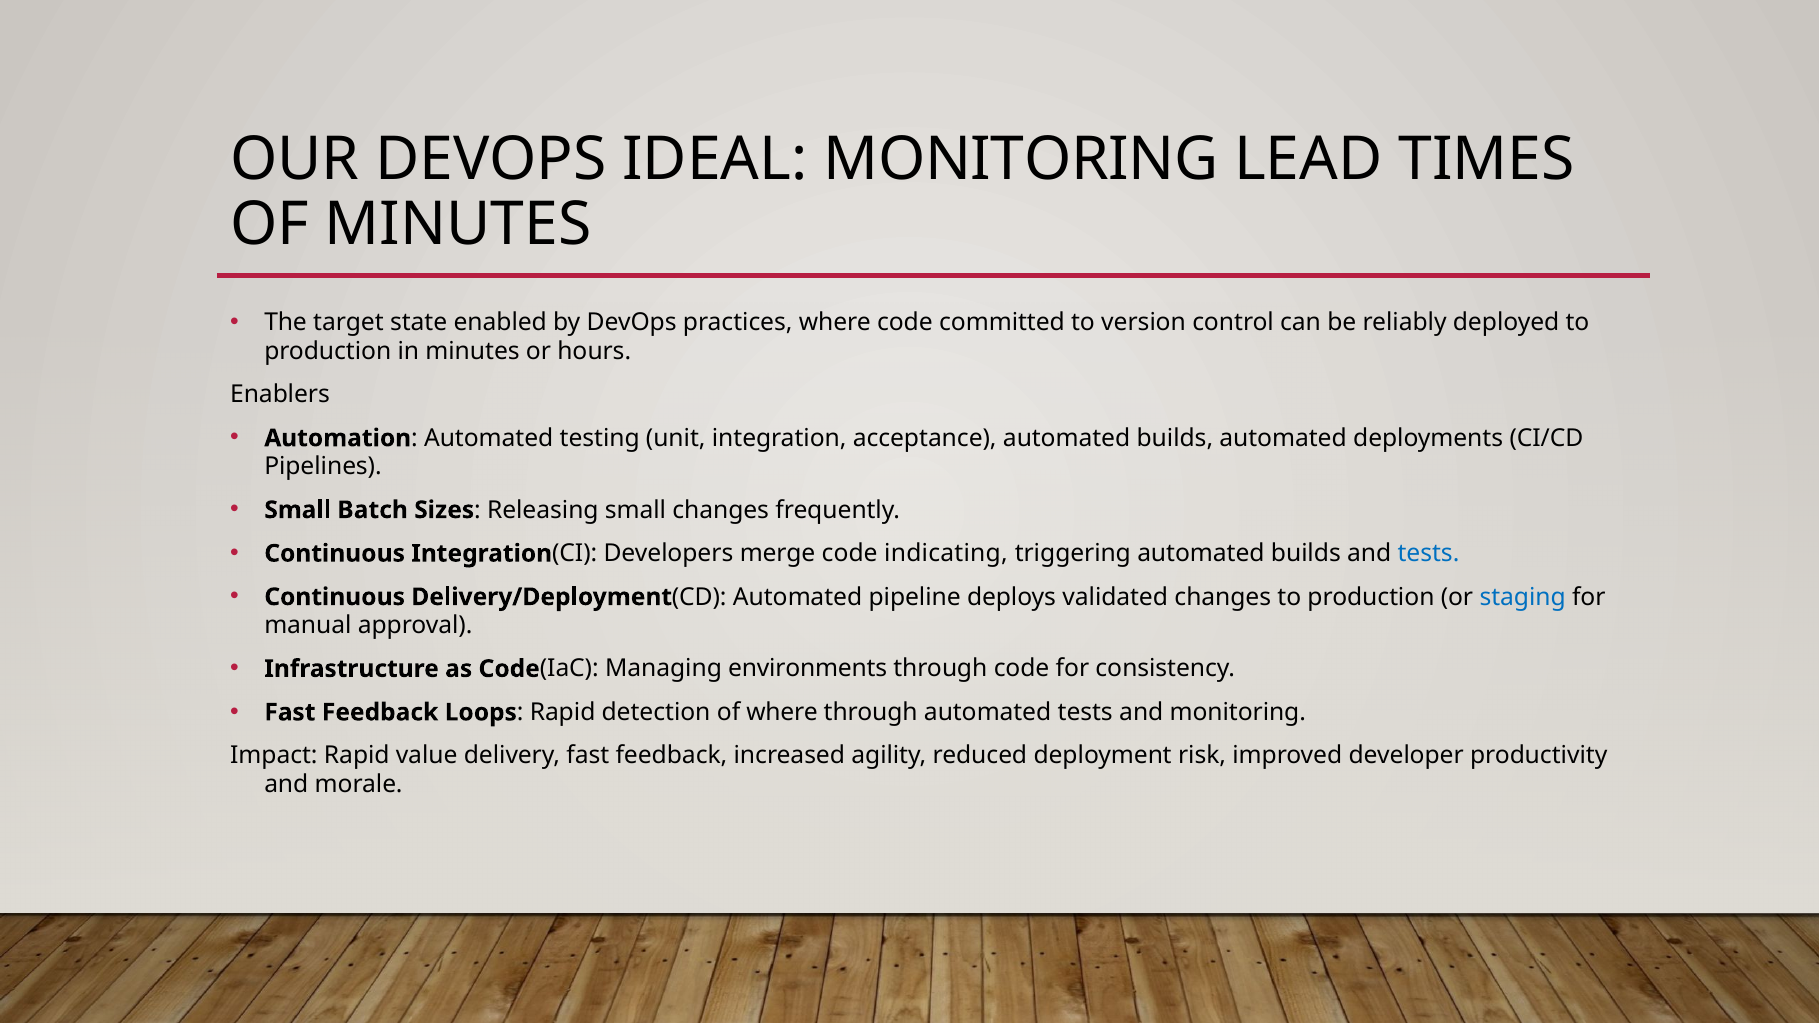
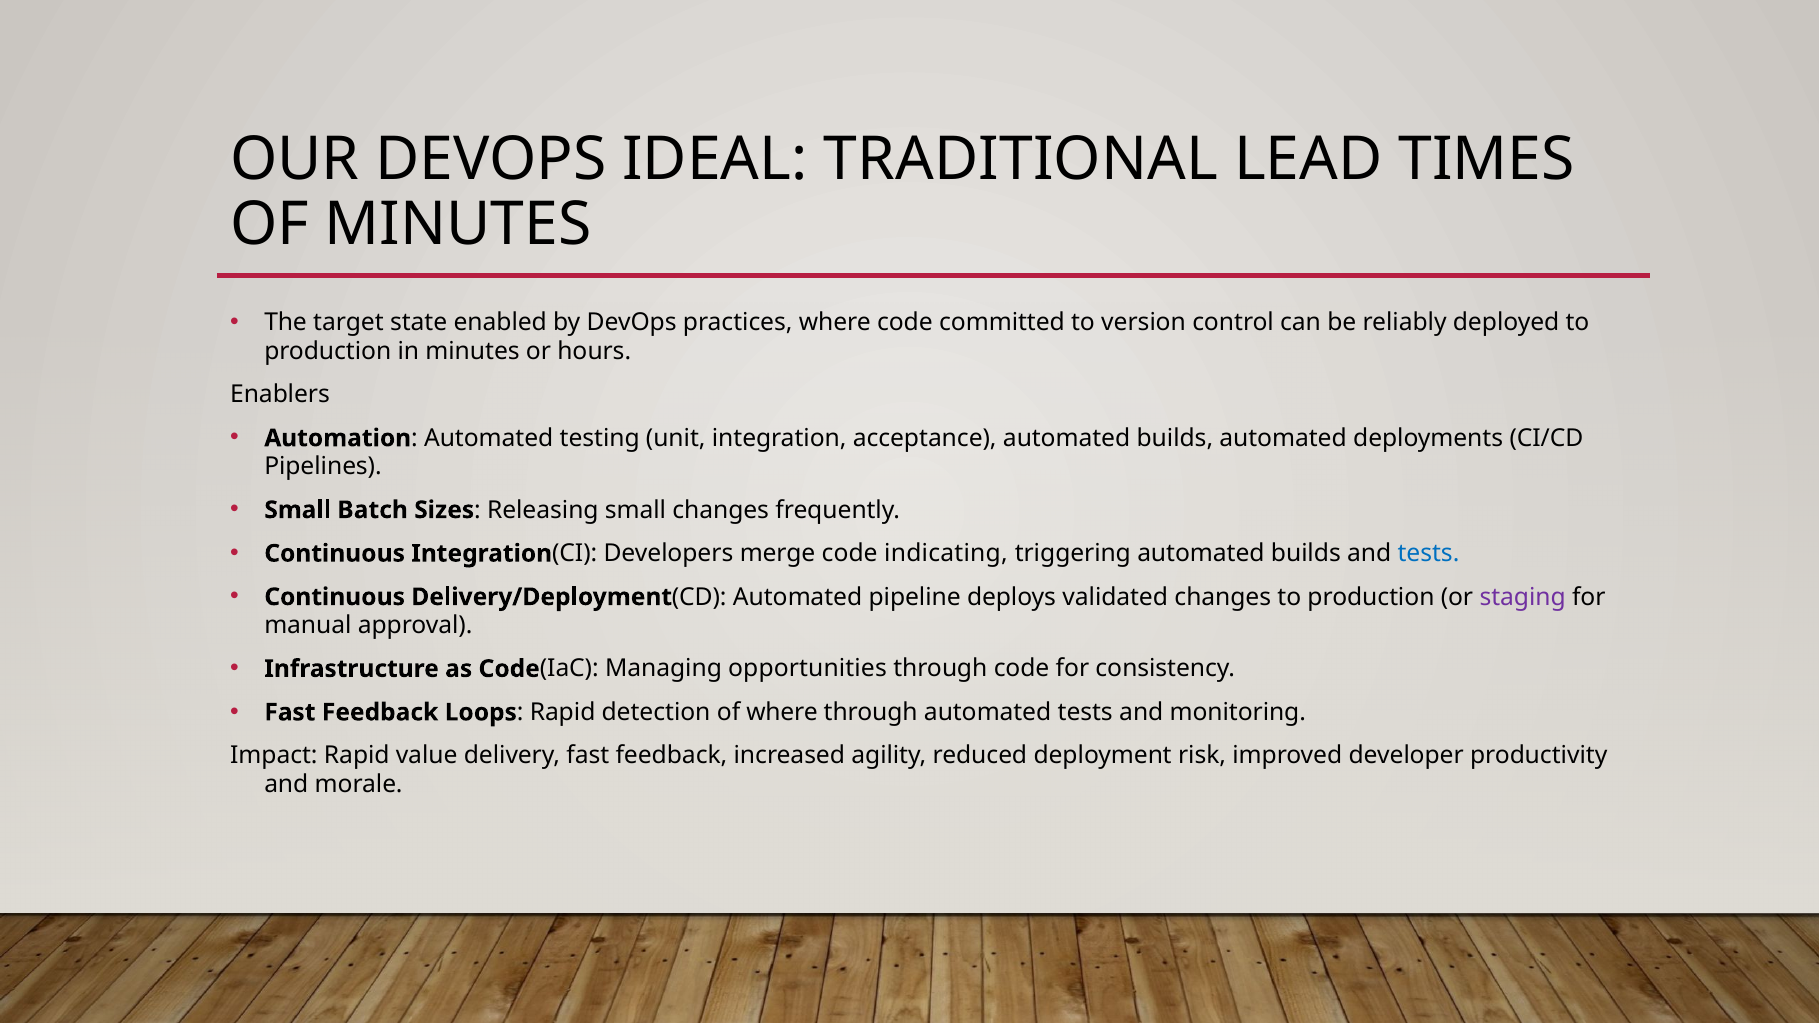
IDEAL MONITORING: MONITORING -> TRADITIONAL (1021, 159)
staging colour: blue -> purple (1523, 597)
environments: environments -> opportunities (807, 669)
